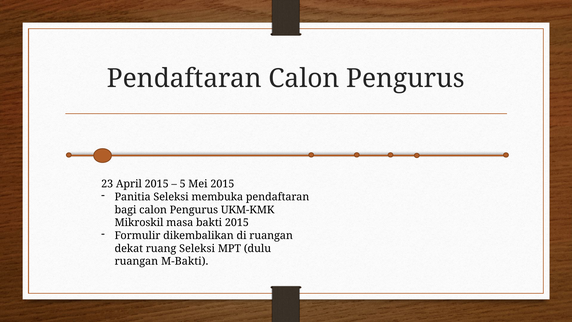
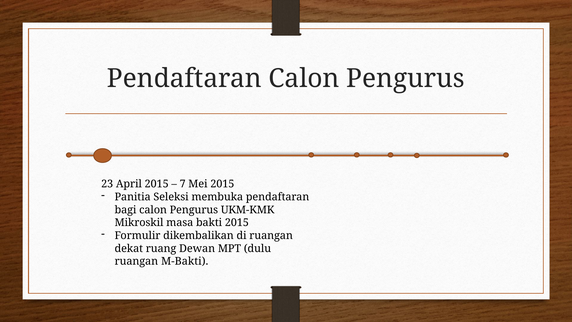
5: 5 -> 7 (183, 184)
ruang Seleksi: Seleksi -> Dewan (197, 248)
